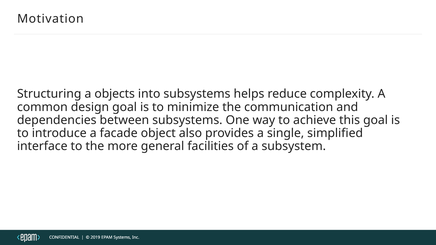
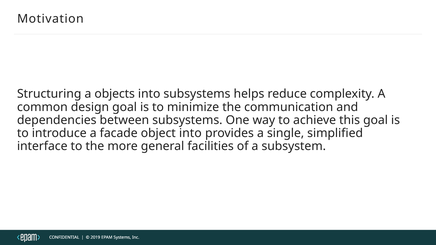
object also: also -> into (190, 133)
